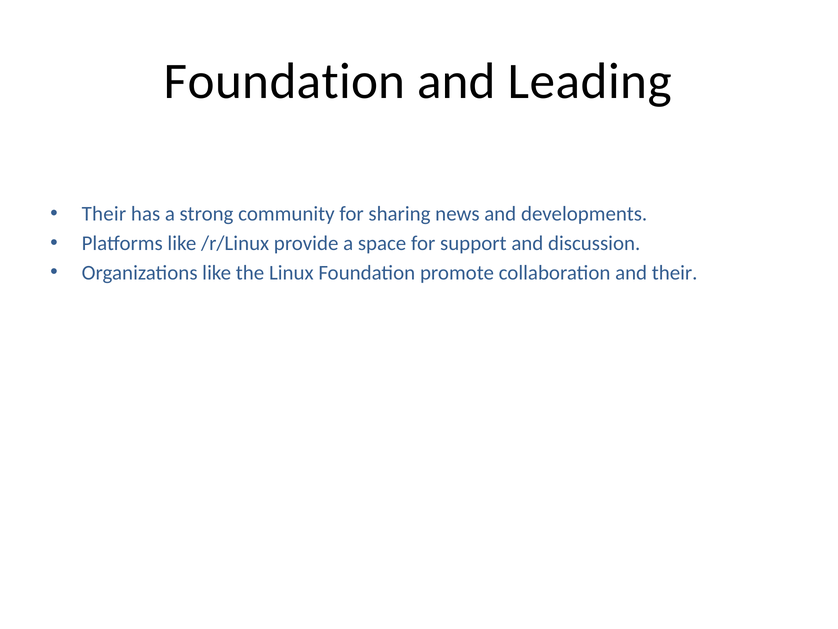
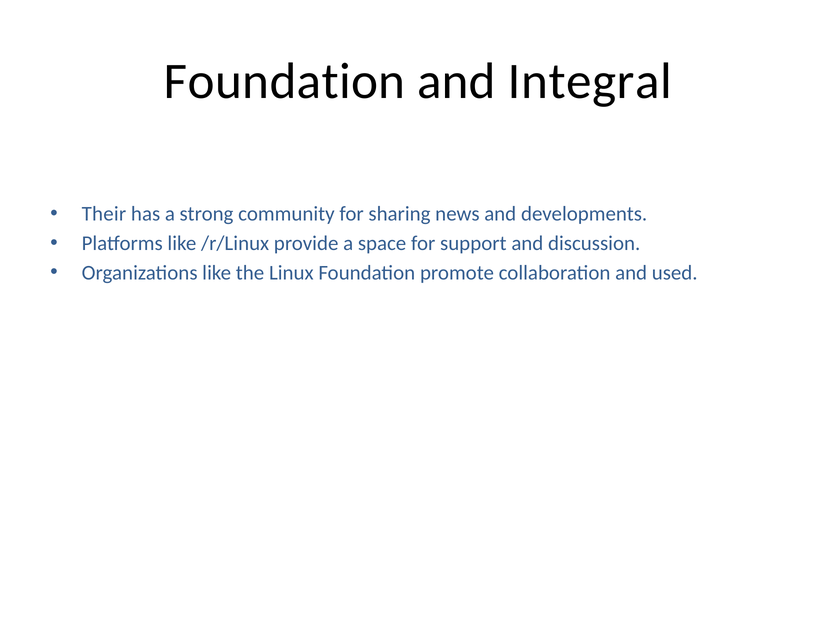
Leading: Leading -> Integral (590, 81)
and their: their -> used (675, 272)
